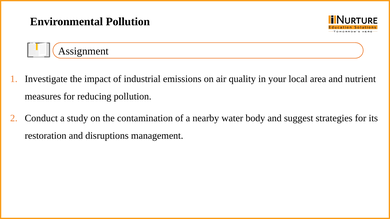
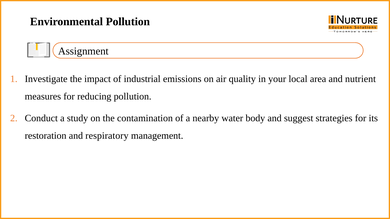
disruptions: disruptions -> respiratory (107, 136)
